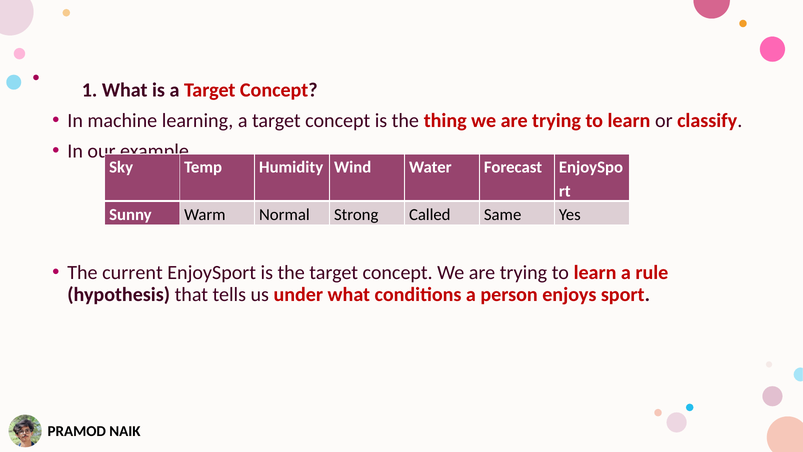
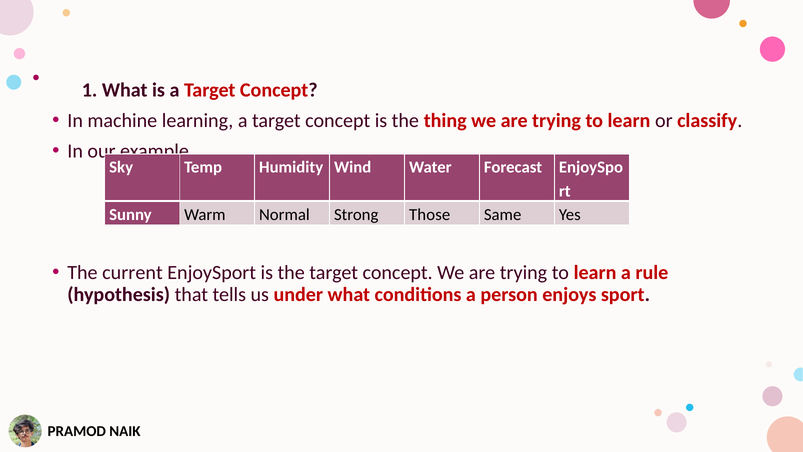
Called: Called -> Those (430, 214)
